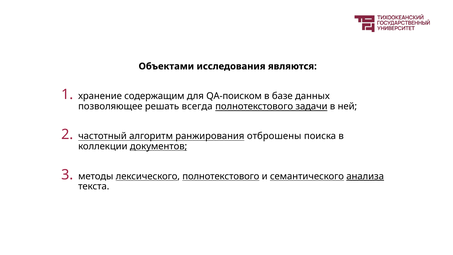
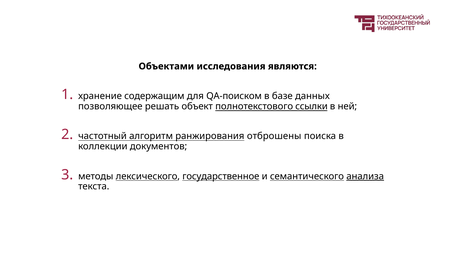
всегда: всегда -> объект (197, 106)
задачи: задачи -> ссылки (312, 106)
документов underline: present -> none (159, 146)
лексического полнотекстового: полнотекстового -> государственное (221, 176)
